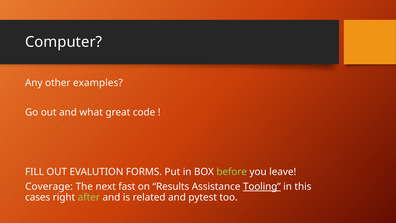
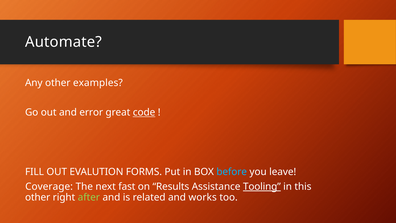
Computer: Computer -> Automate (64, 42)
what: what -> error (91, 112)
code underline: none -> present (144, 112)
before colour: light green -> light blue (232, 172)
cases: cases -> other (38, 197)
pytest: pytest -> works (203, 197)
